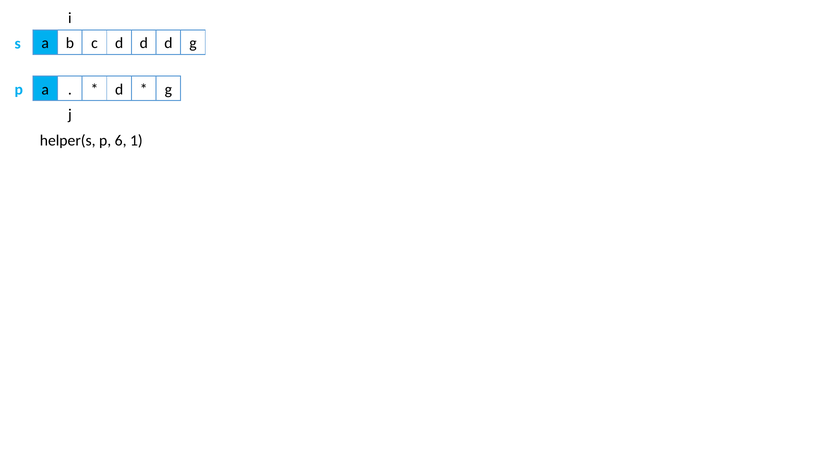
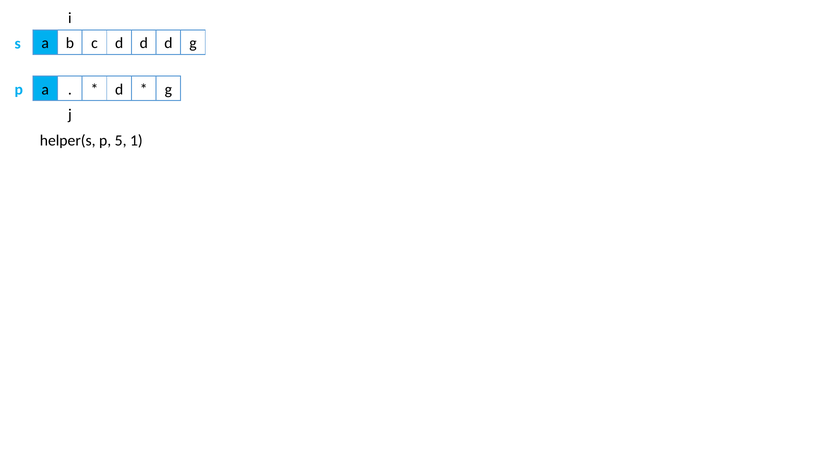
6: 6 -> 5 (121, 141)
